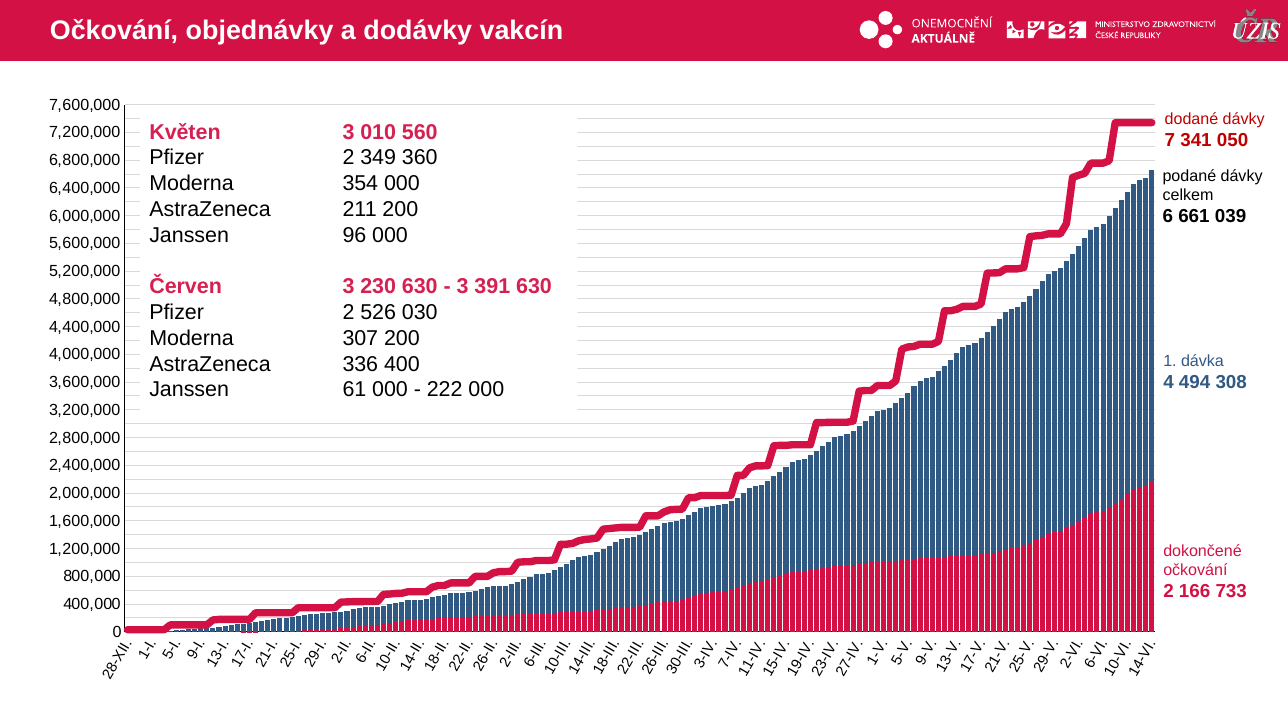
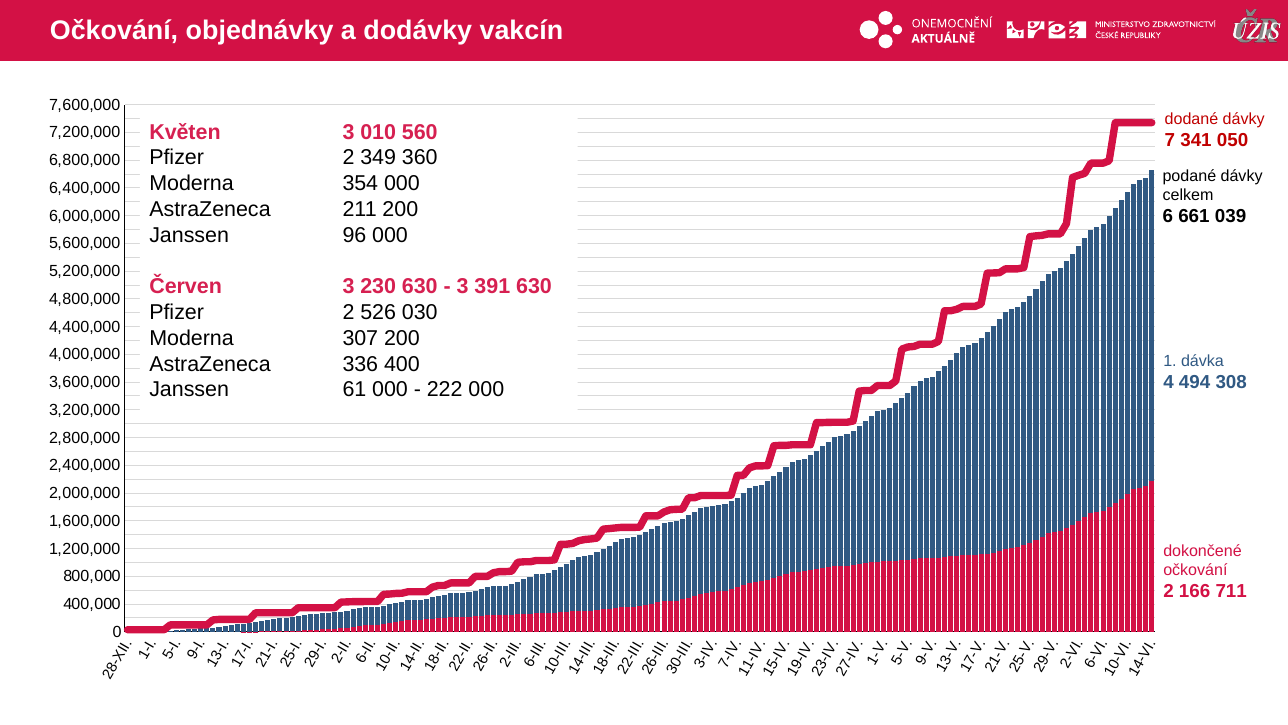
733: 733 -> 711 (1231, 591)
